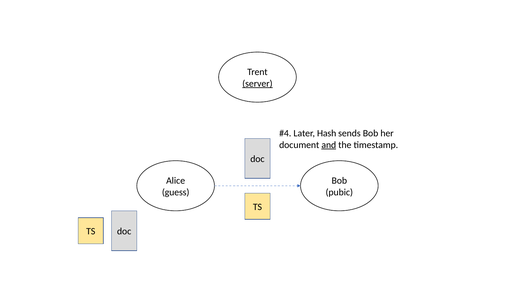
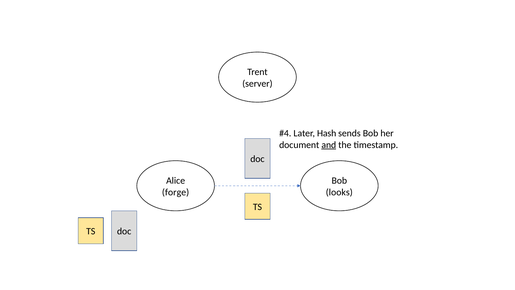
server underline: present -> none (257, 83)
guess: guess -> forge (176, 192)
pubic: pubic -> looks (339, 192)
